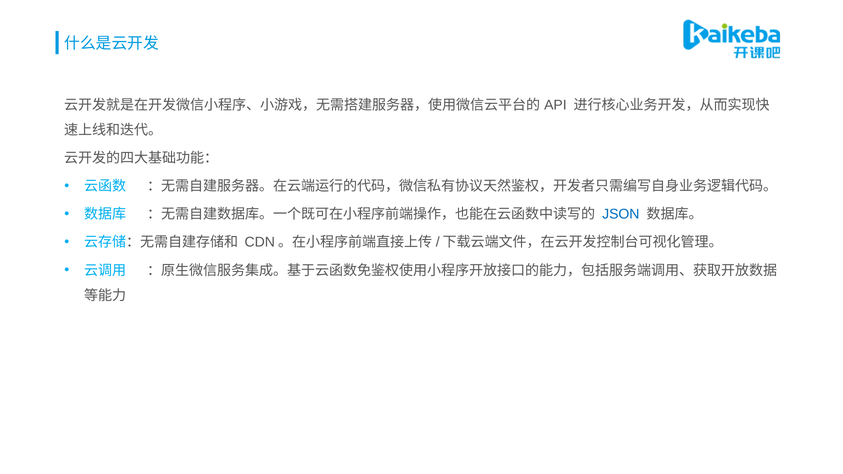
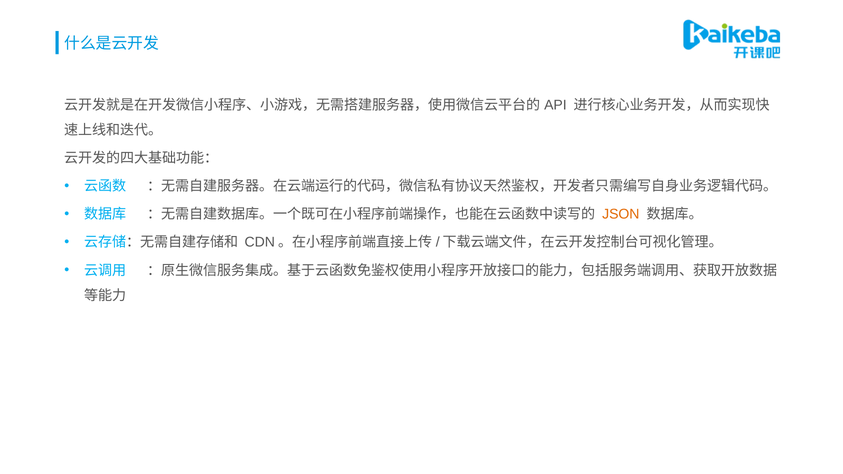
JSON colour: blue -> orange (621, 214)
